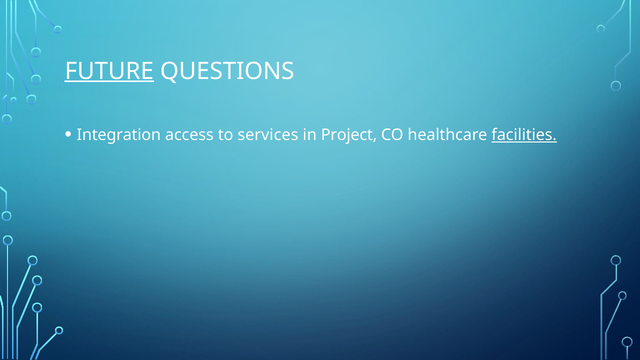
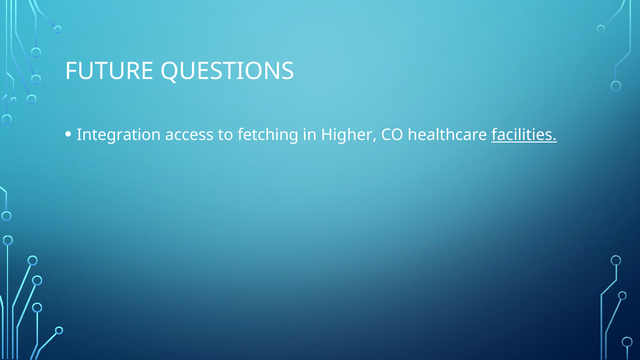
FUTURE underline: present -> none (109, 71)
services: services -> fetching (268, 135)
Project: Project -> Higher (349, 135)
